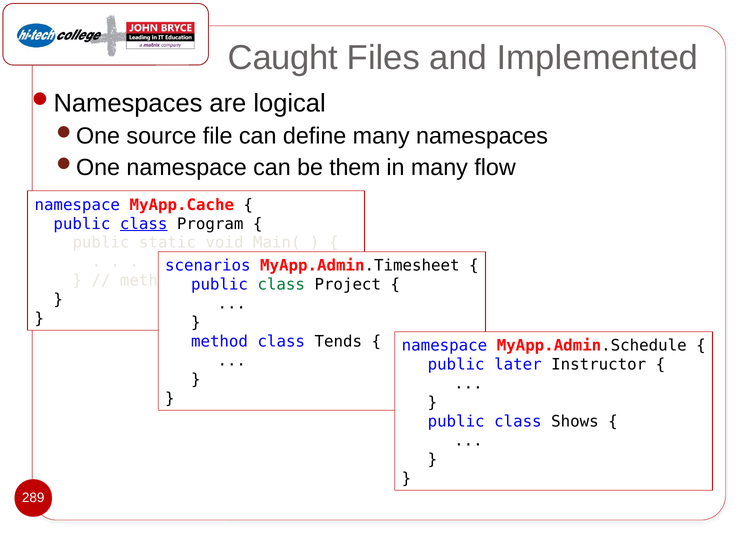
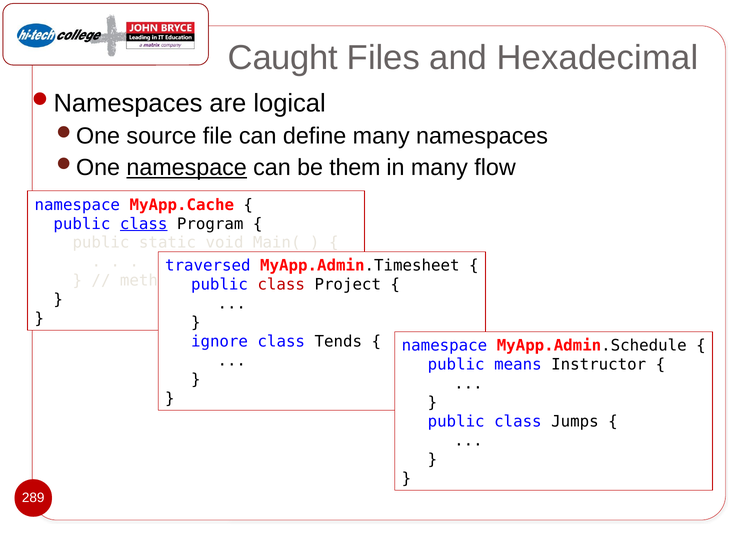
Implemented: Implemented -> Hexadecimal (597, 58)
namespace underline: none -> present (187, 168)
scenarios: scenarios -> traversed (208, 266)
class colour: green -> red (281, 285)
method: method -> ignore (220, 341)
later: later -> means (518, 365)
Shows: Shows -> Jumps (575, 421)
